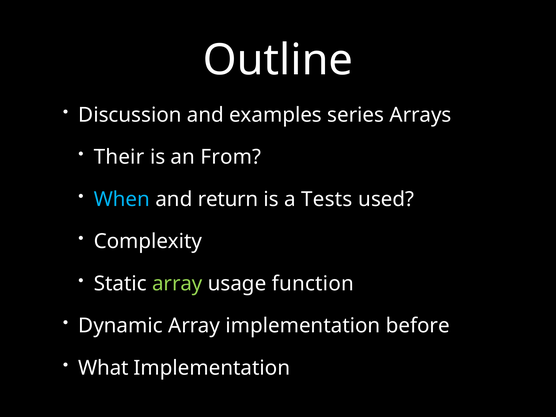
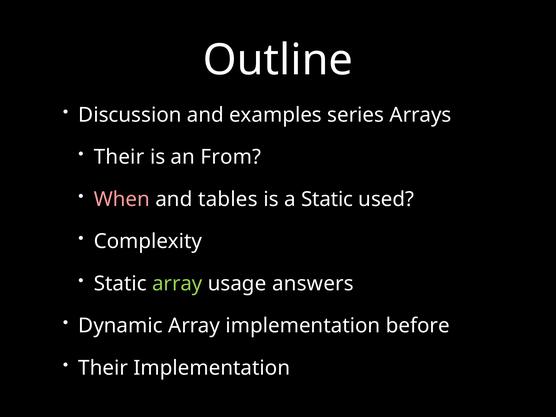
When colour: light blue -> pink (122, 199)
return: return -> tables (228, 199)
a Tests: Tests -> Static (327, 199)
function: function -> answers (313, 284)
What: What -> Their (103, 368)
